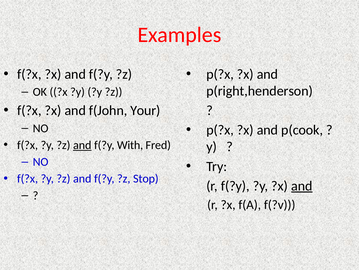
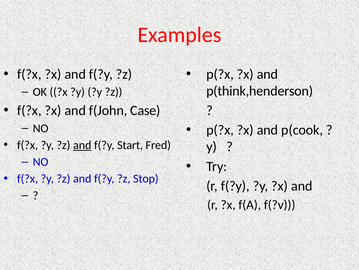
p(right,henderson: p(right,henderson -> p(think,henderson (260, 91)
Your: Your -> Case (145, 110)
With: With -> Start (130, 145)
and underline: present -> none (302, 185)
